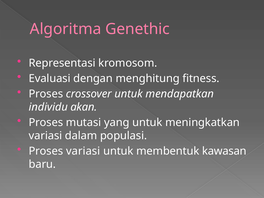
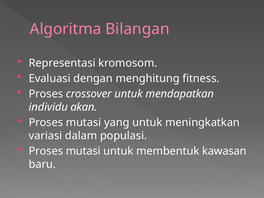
Genethic: Genethic -> Bilangan (137, 29)
variasi: variasi -> mutasi (83, 151)
